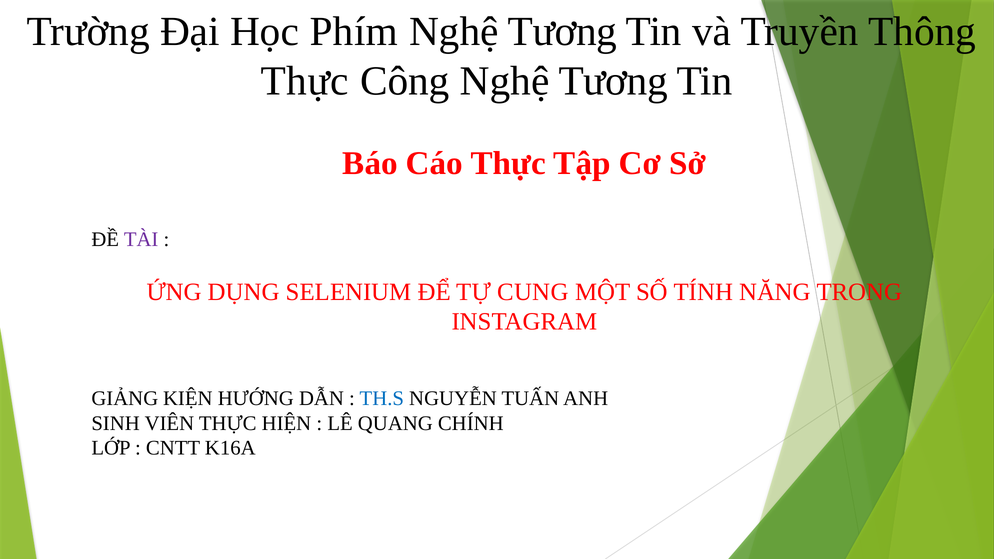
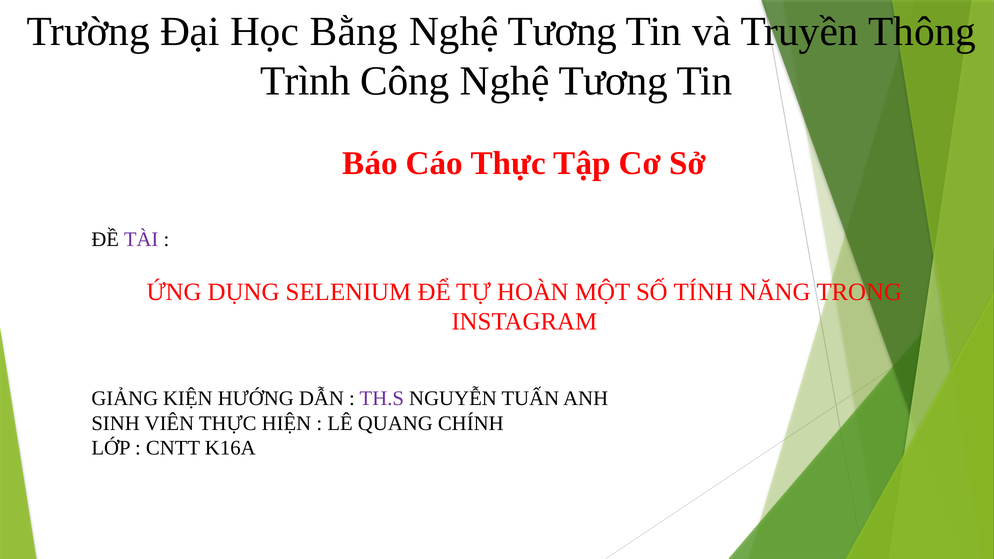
Phím: Phím -> Bằng (354, 31)
Thực: Thực -> Trình (305, 81)
CUNG: CUNG -> HOÀN (533, 292)
TH.S colour: blue -> purple (382, 398)
